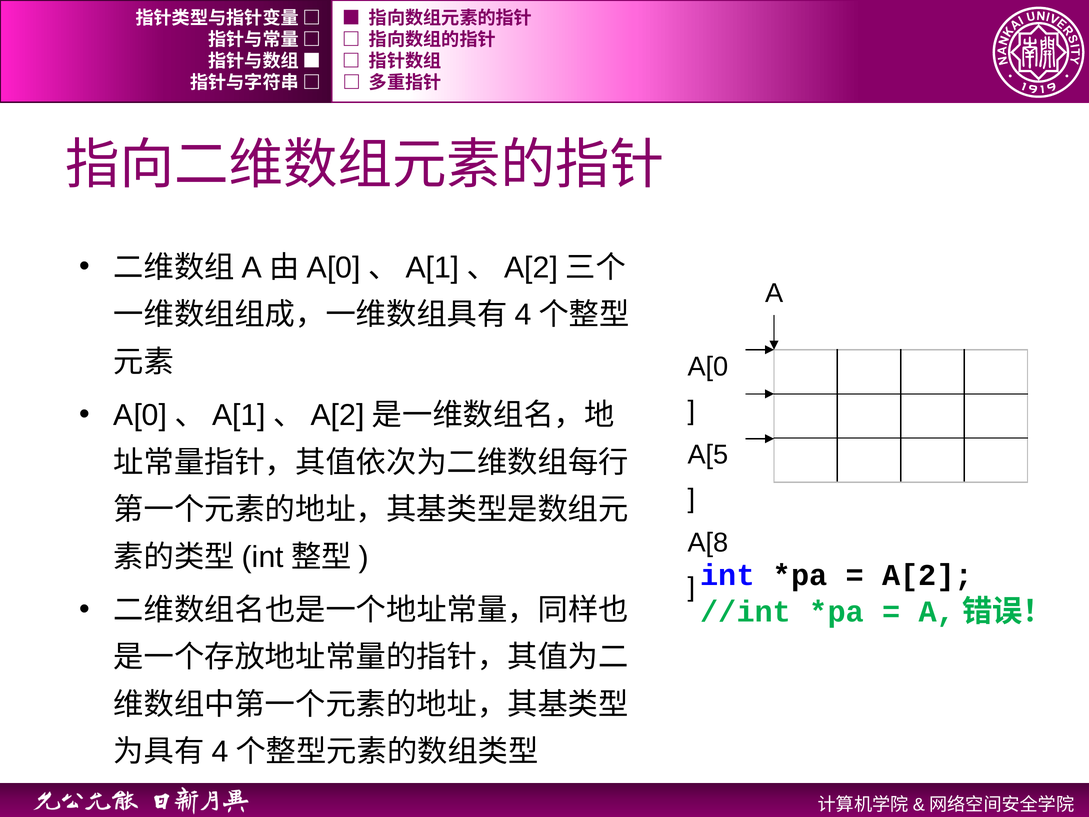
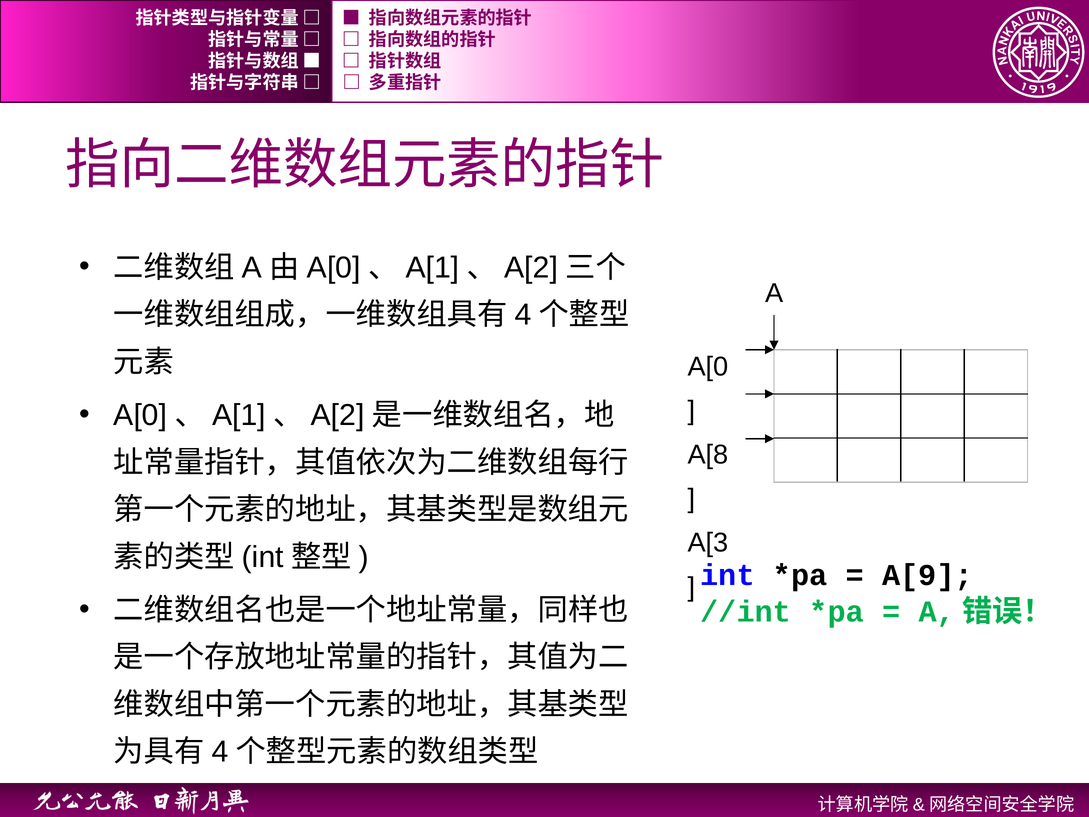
A[5: A[5 -> A[8 (708, 455)
A[8: A[8 -> A[3 (708, 543)
A[2: A[2 -> A[9 (928, 575)
